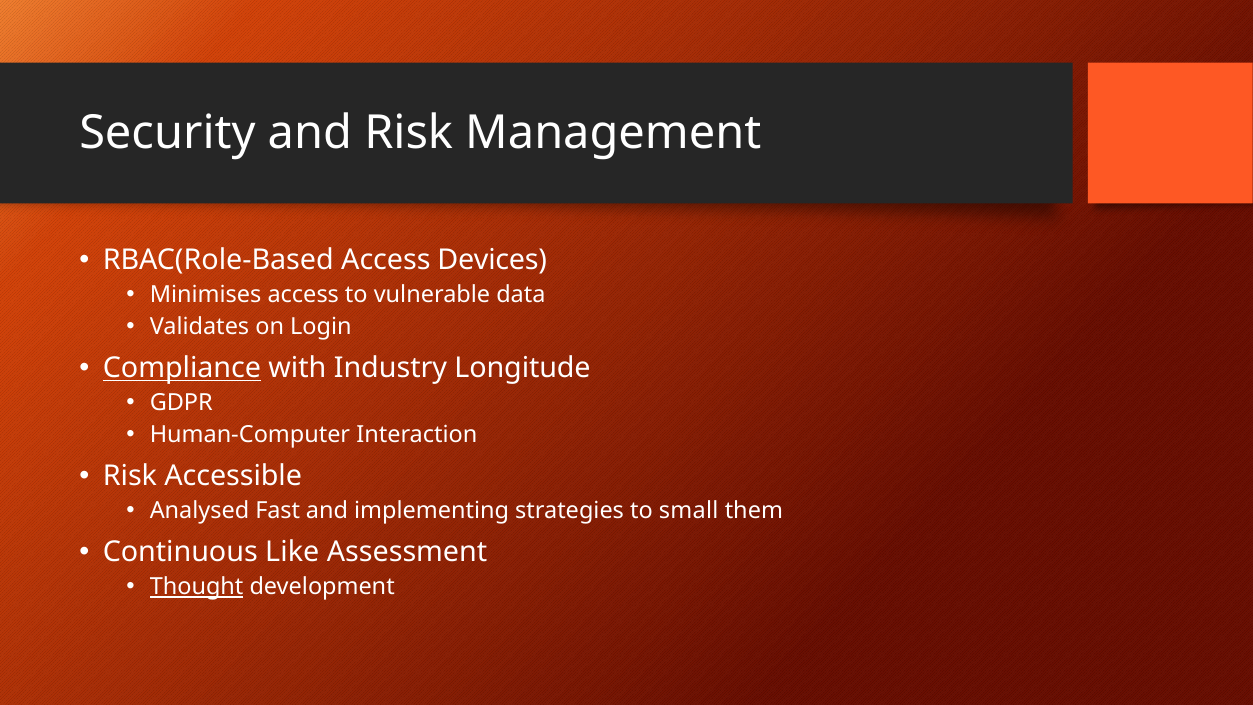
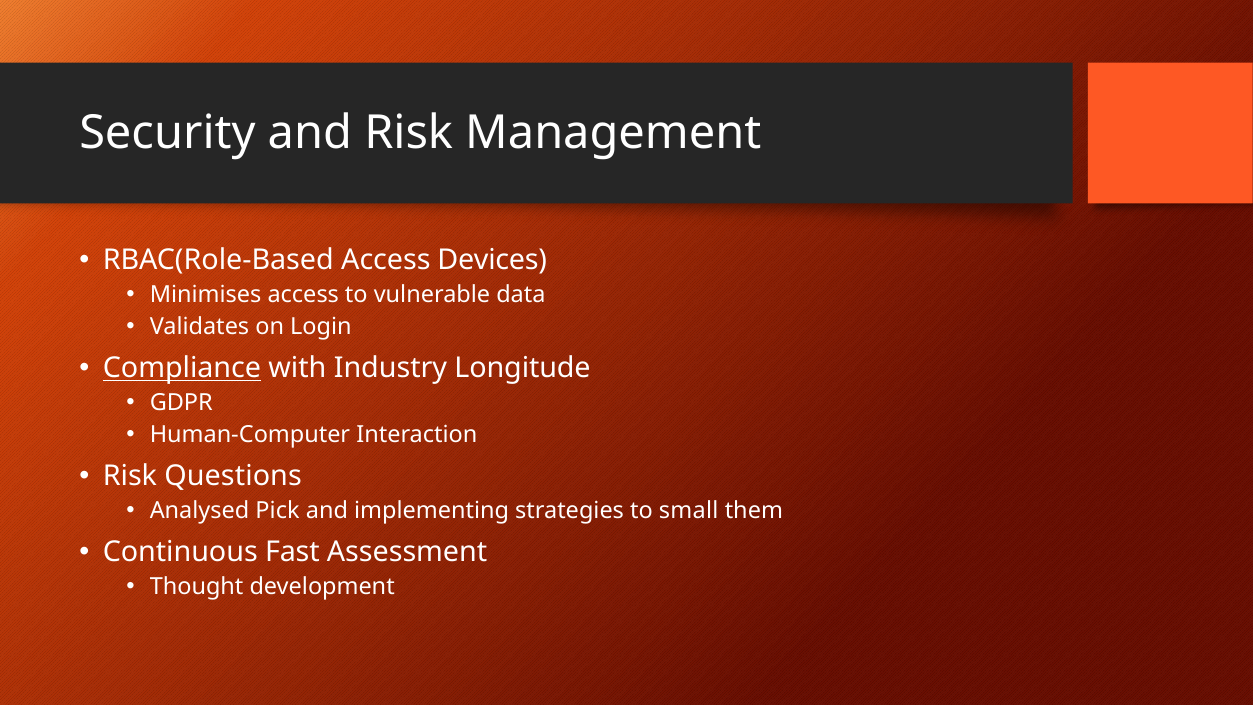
Accessible: Accessible -> Questions (233, 476)
Fast: Fast -> Pick (278, 511)
Like: Like -> Fast (292, 552)
Thought underline: present -> none (197, 587)
